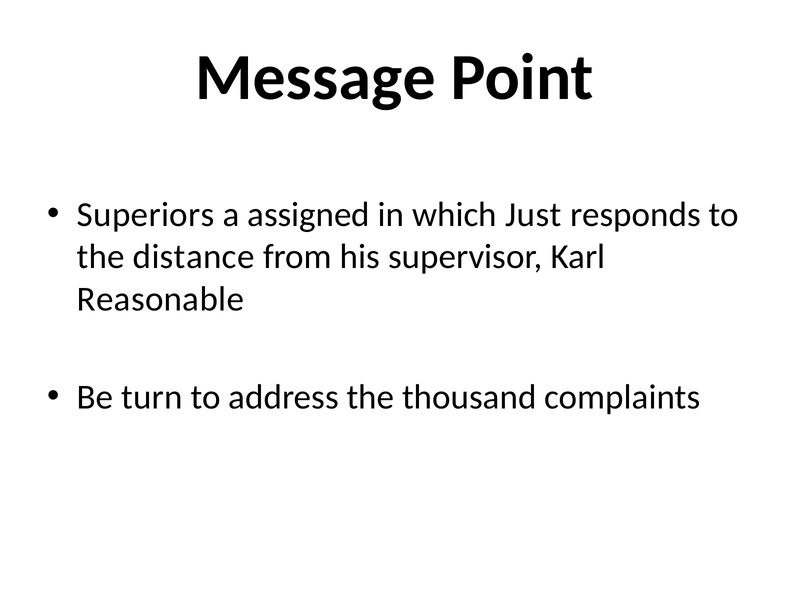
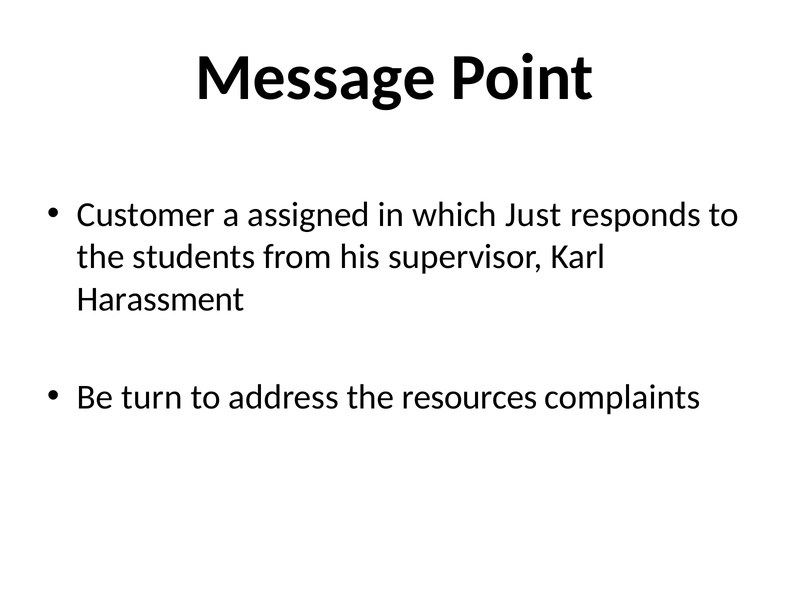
Superiors: Superiors -> Customer (146, 215)
distance: distance -> students (194, 257)
Reasonable: Reasonable -> Harassment (161, 299)
thousand: thousand -> resources (470, 397)
